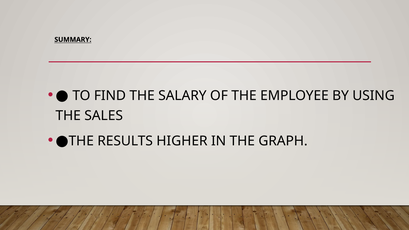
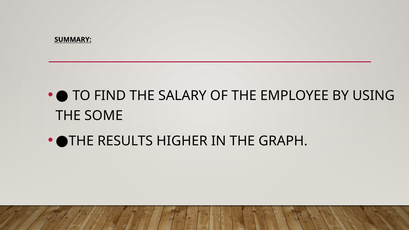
SALES: SALES -> SOME (104, 116)
